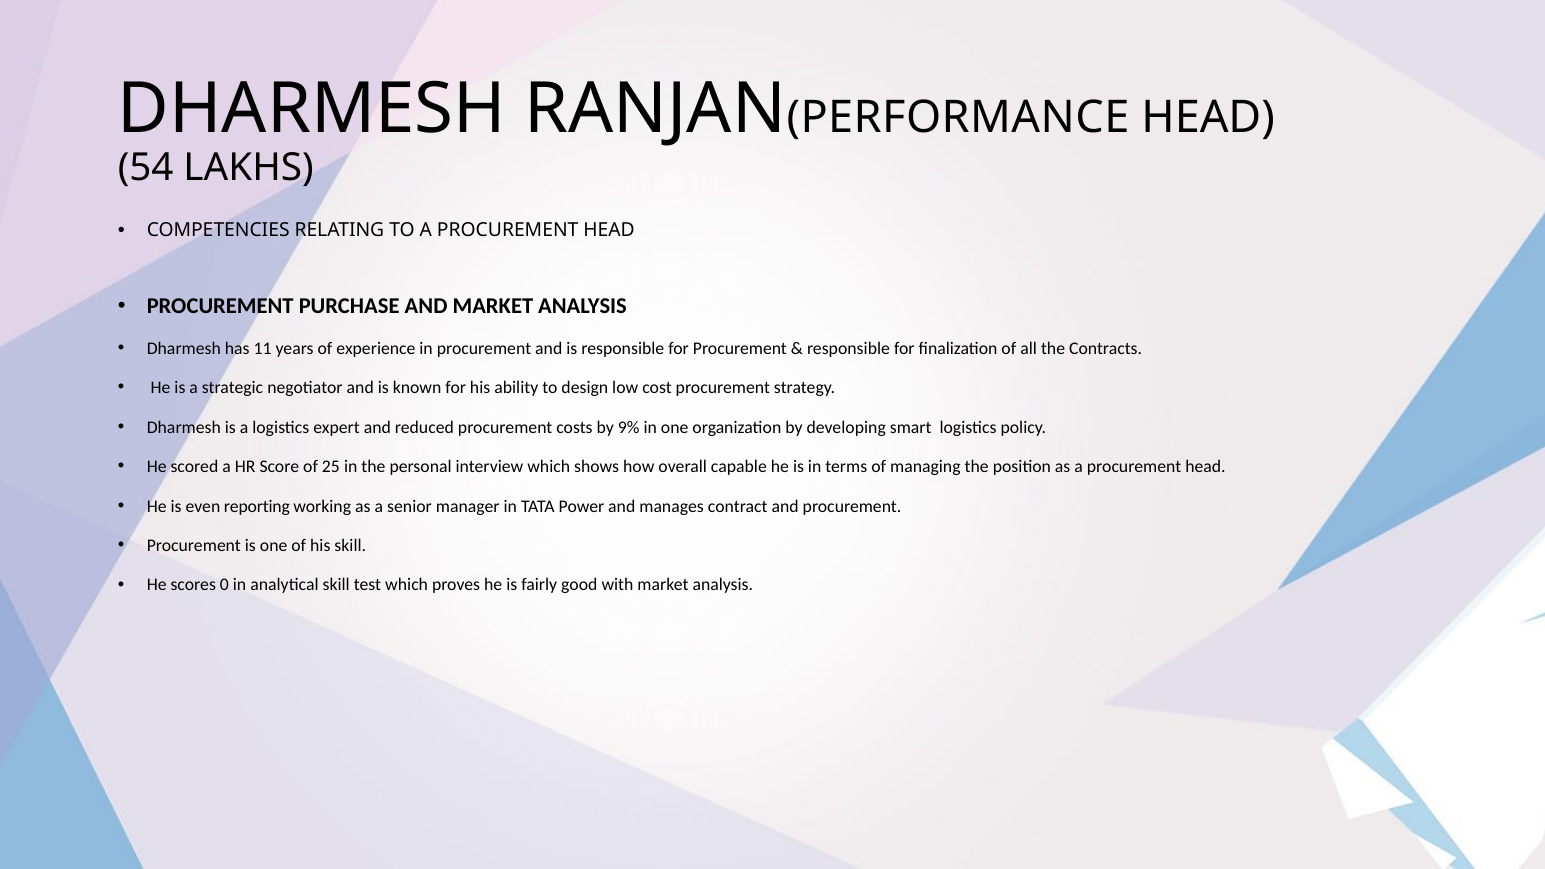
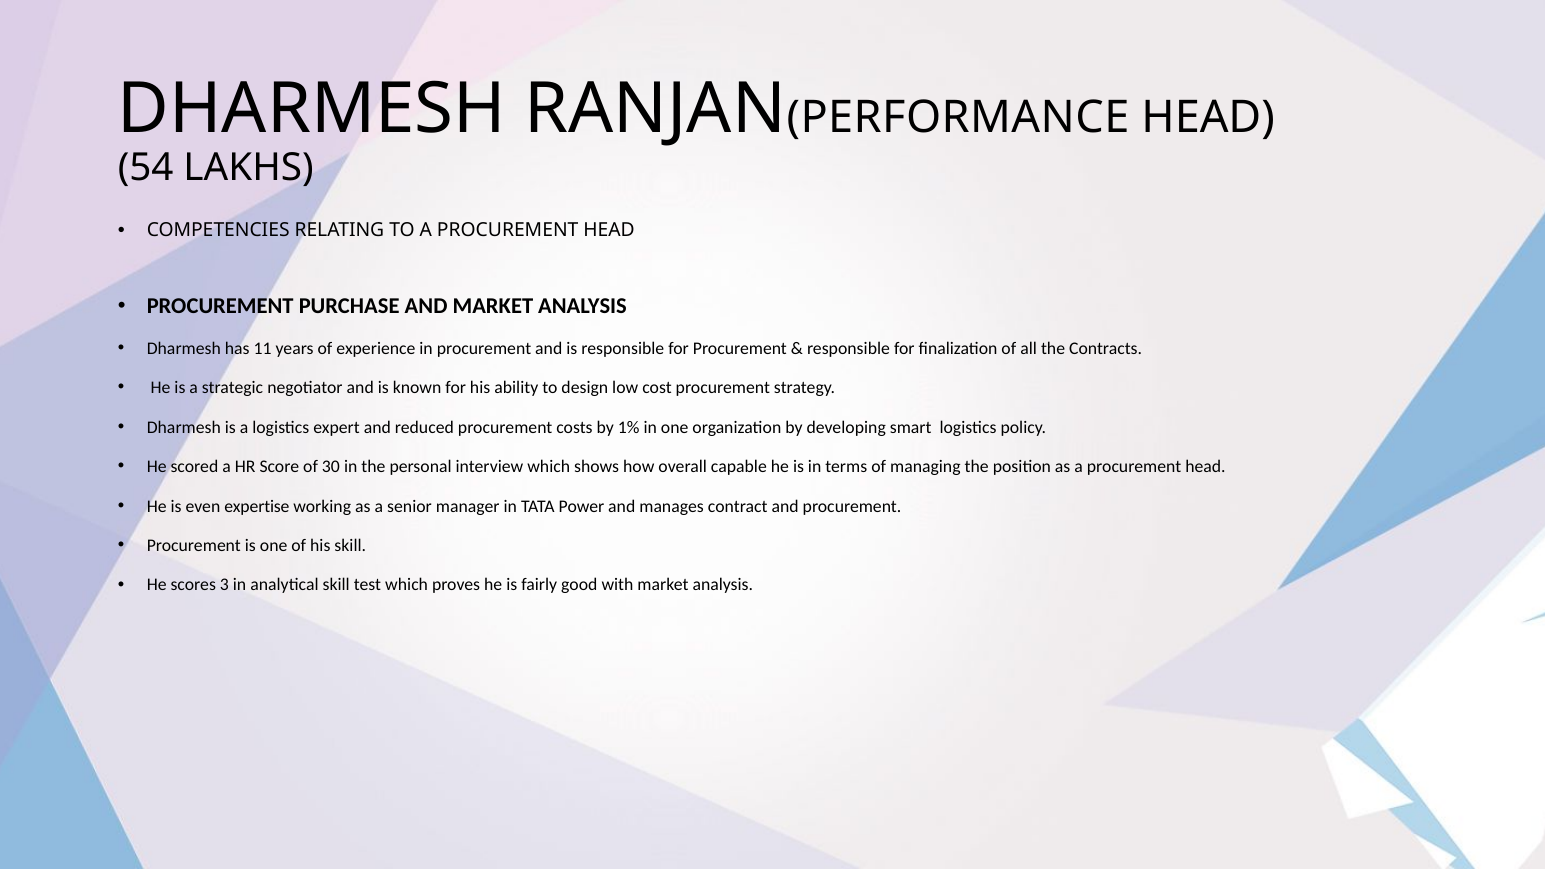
9%: 9% -> 1% (629, 427)
25: 25 -> 30 (331, 467)
reporting: reporting -> expertise (257, 506)
0: 0 -> 3 (224, 585)
